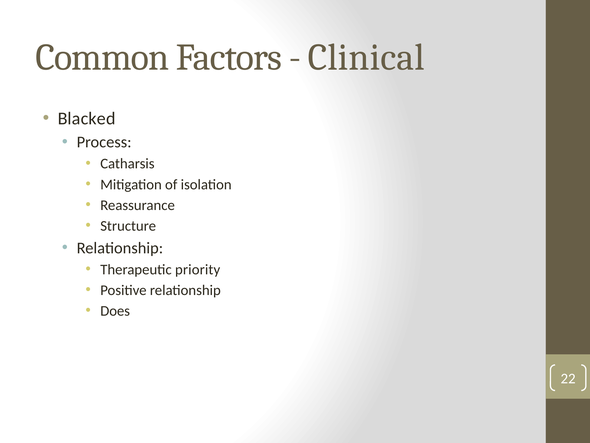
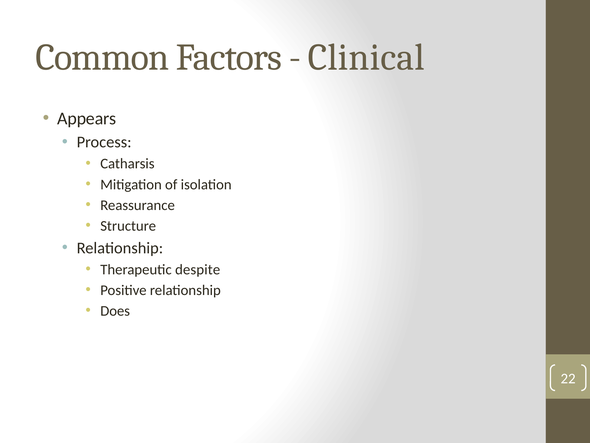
Blacked: Blacked -> Appears (87, 118)
priority: priority -> despite (198, 269)
